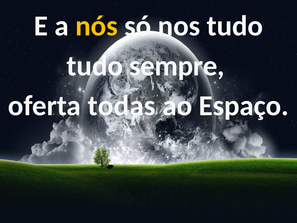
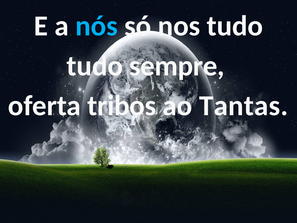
nós colour: yellow -> light blue (96, 26)
todas: todas -> tribos (122, 106)
Espaço: Espaço -> Tantas (244, 106)
